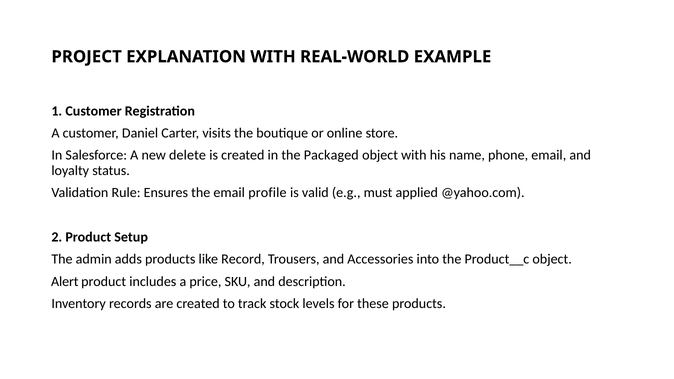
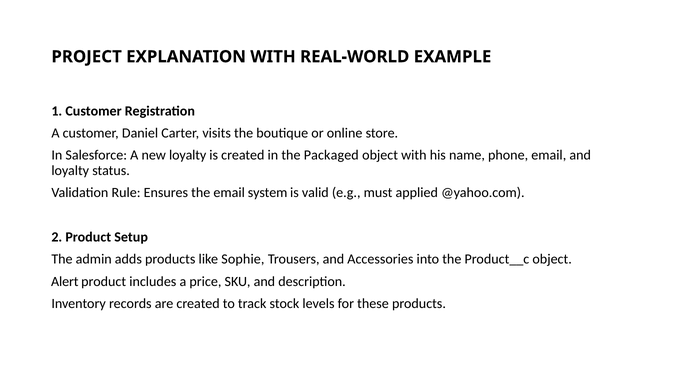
new delete: delete -> loyalty (188, 155)
profile: profile -> system (268, 193)
Record: Record -> Sophie (243, 259)
